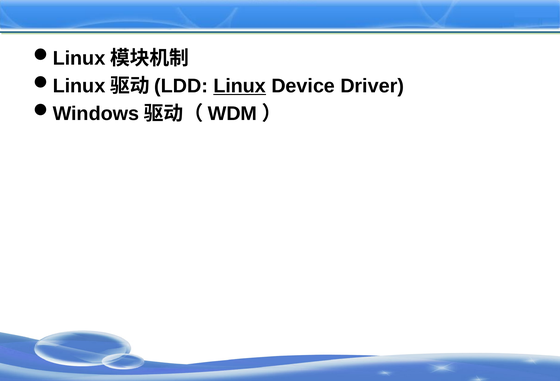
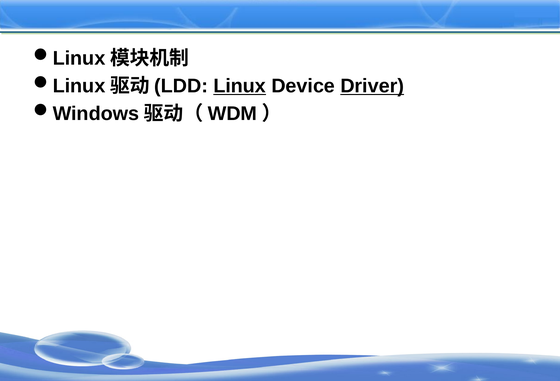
Driver underline: none -> present (372, 86)
